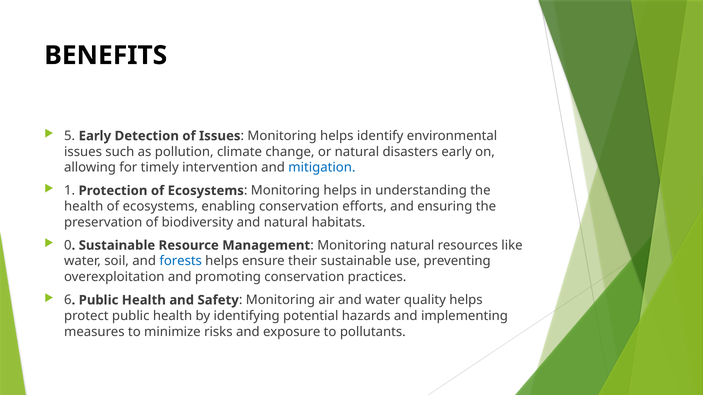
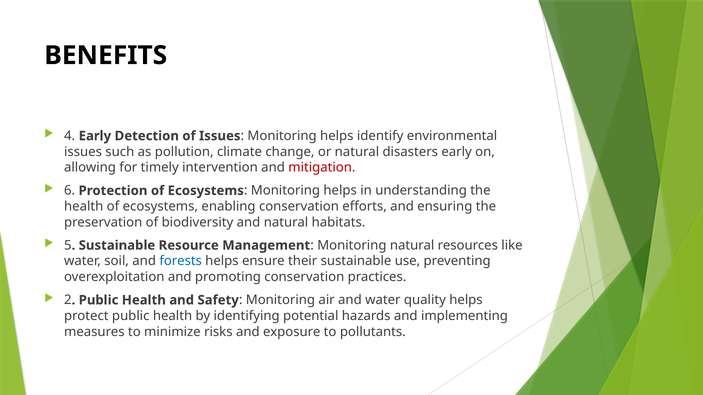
5: 5 -> 4 (70, 136)
mitigation colour: blue -> red (322, 168)
1: 1 -> 6 (70, 191)
0: 0 -> 5 (68, 246)
6: 6 -> 2 (68, 300)
